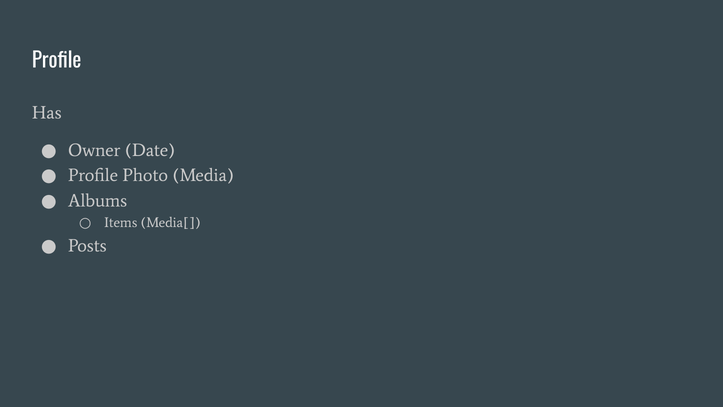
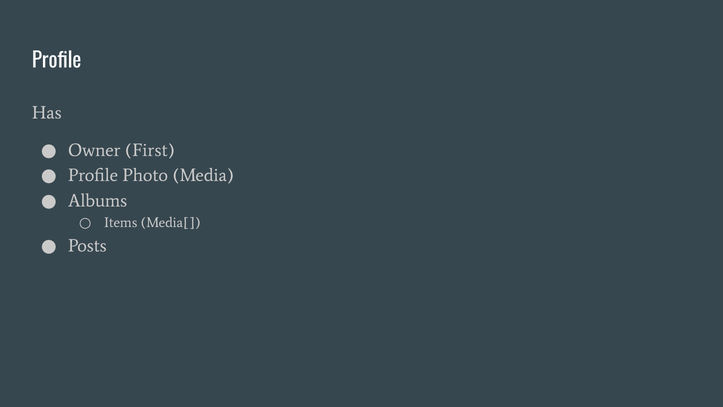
Date: Date -> First (150, 150)
